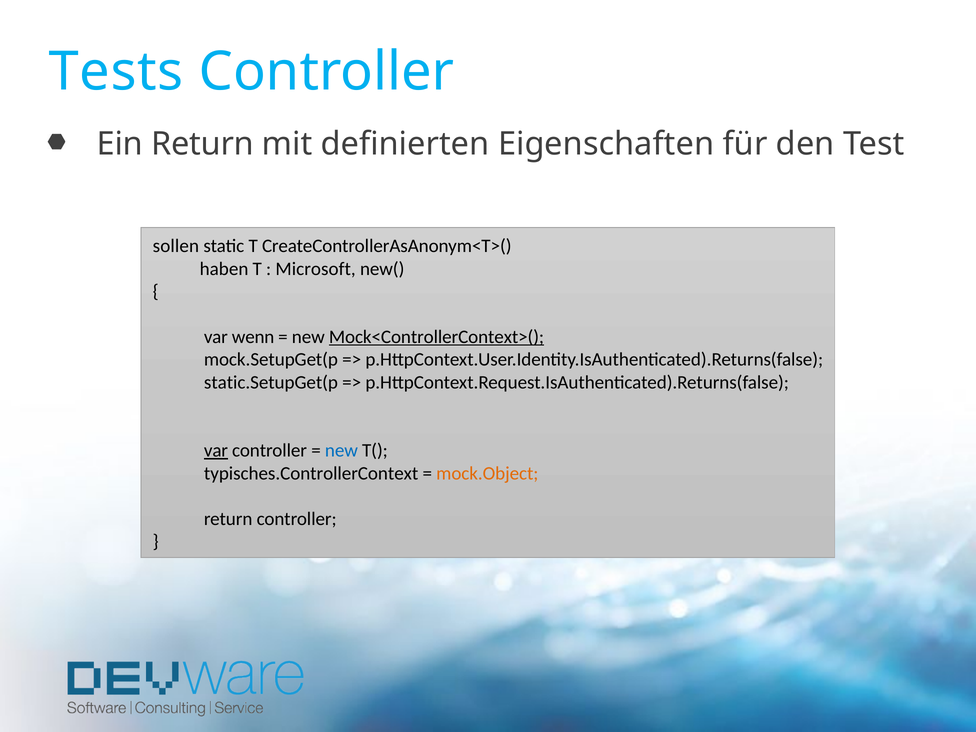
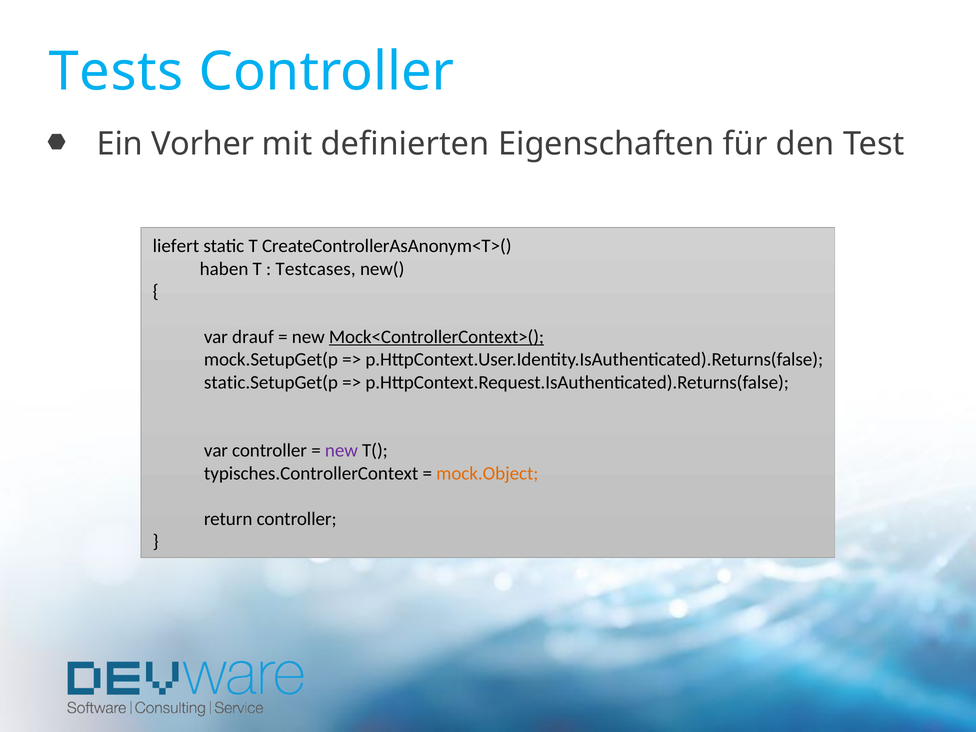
Ein Return: Return -> Vorher (203, 144)
sollen: sollen -> liefert (176, 246)
Microsoft: Microsoft -> Testcases (316, 269)
wenn: wenn -> drauf (253, 337)
var underline: present -> none (216, 451)
new colour: blue -> purple (341, 451)
